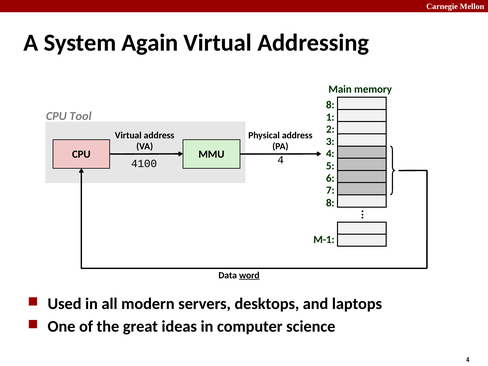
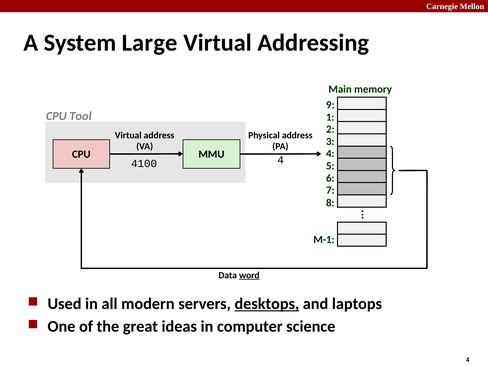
Again: Again -> Large (150, 43)
8: 8 -> 9 (330, 105)
desktops underline: none -> present (267, 304)
